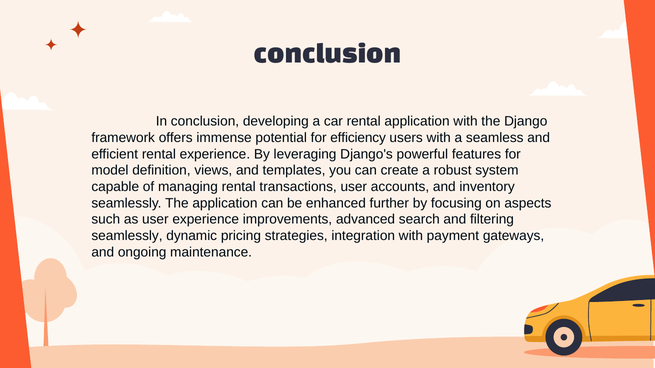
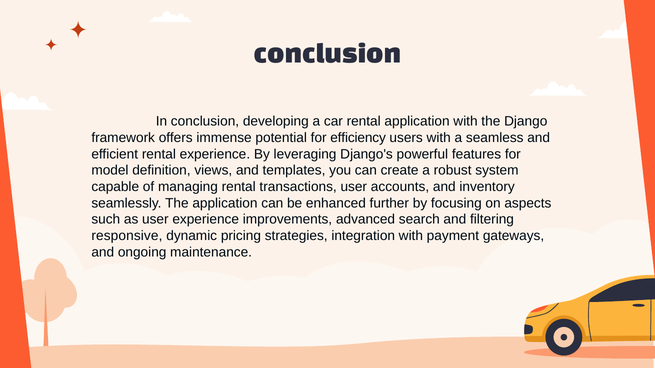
seamlessly: seamlessly -> responsive (127, 236)
